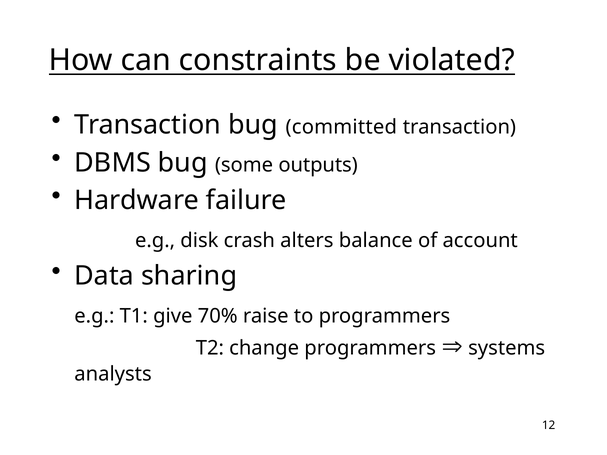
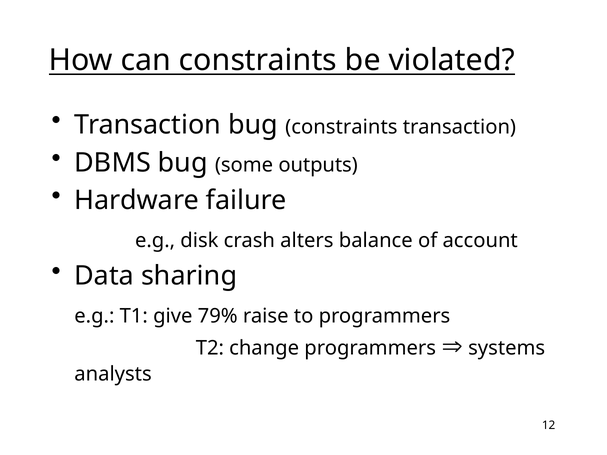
bug committed: committed -> constraints (341, 127)
70%: 70% -> 79% (218, 316)
